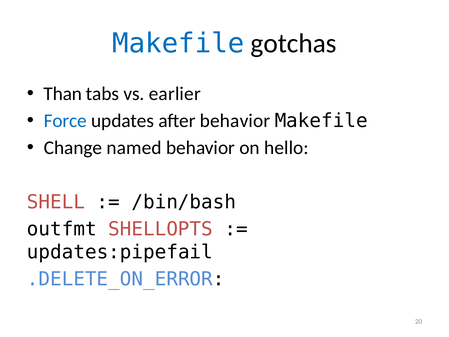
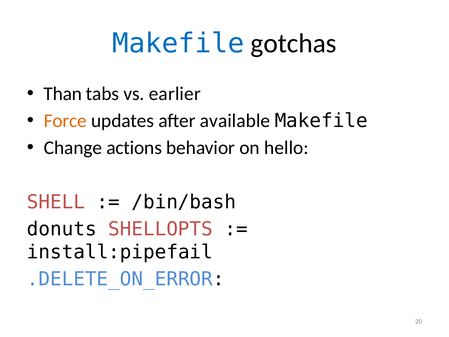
Force colour: blue -> orange (65, 121)
after behavior: behavior -> available (235, 121)
named: named -> actions (134, 148)
outfmt: outfmt -> donuts (62, 229)
updates:pipefail: updates:pipefail -> install:pipefail (120, 252)
